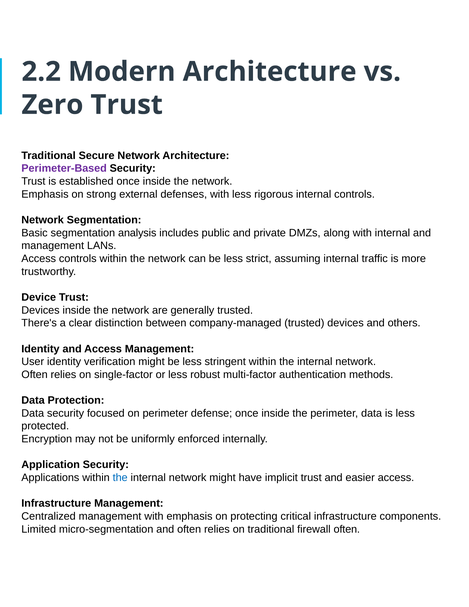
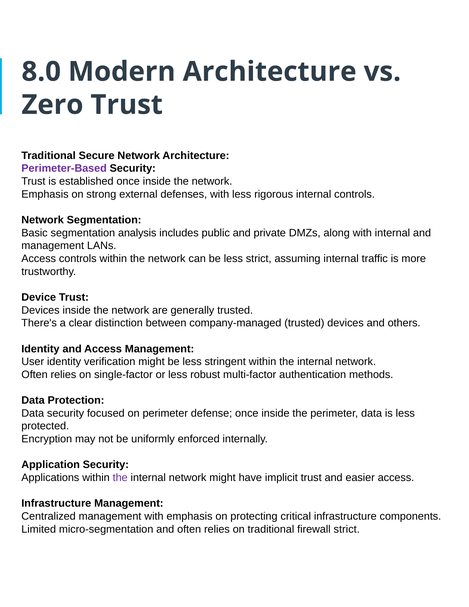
2.2: 2.2 -> 8.0 (41, 72)
the colour: blue -> purple (120, 478)
firewall often: often -> strict (347, 529)
